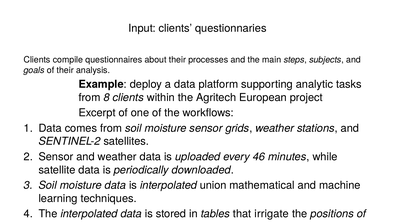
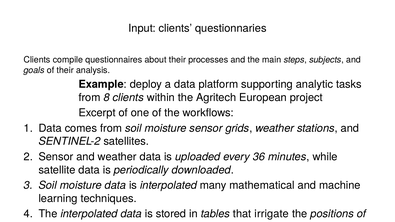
46: 46 -> 36 (259, 157)
union: union -> many (213, 185)
